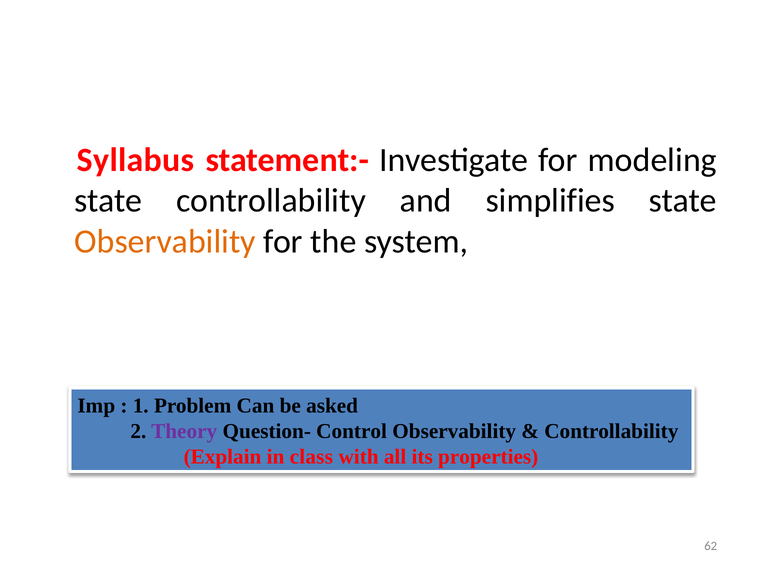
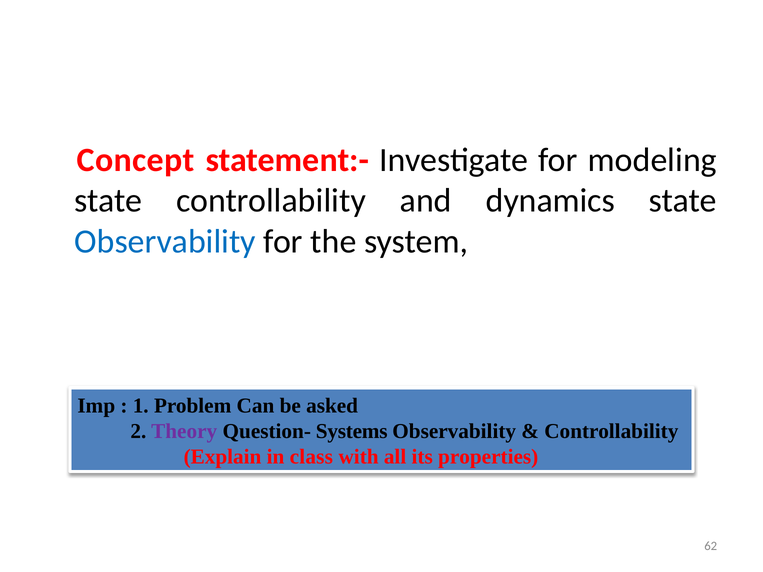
Syllabus: Syllabus -> Concept (136, 160)
simplifies: simplifies -> dynamics (550, 201)
Observability colour: orange -> blue (165, 241)
Control: Control -> Systems (352, 431)
